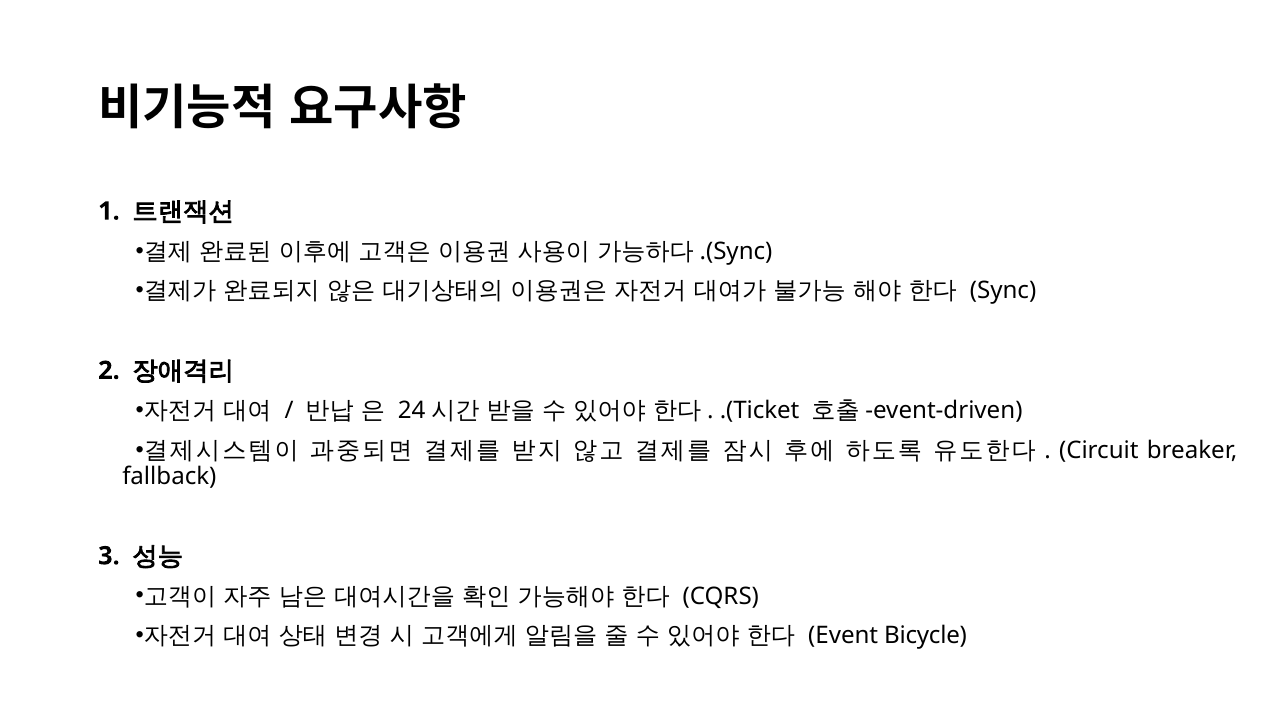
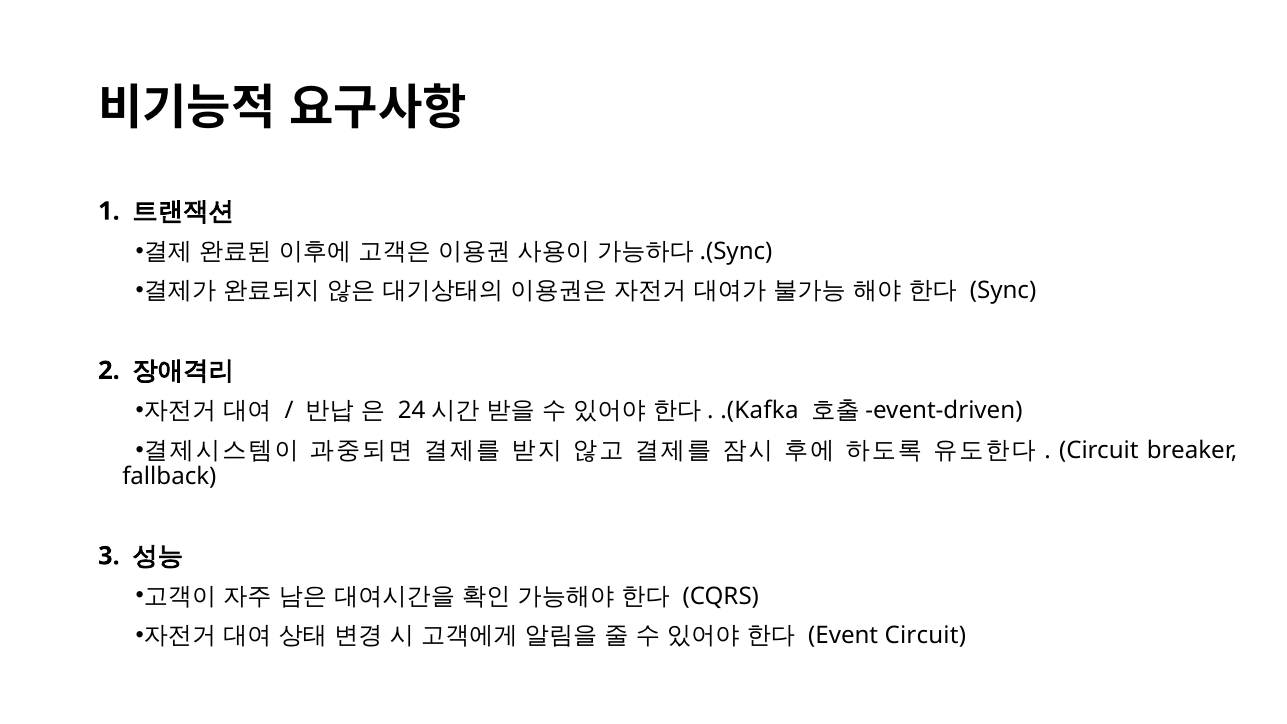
.(Ticket: .(Ticket -> .(Kafka (759, 411)
Event Bicycle: Bicycle -> Circuit (925, 636)
